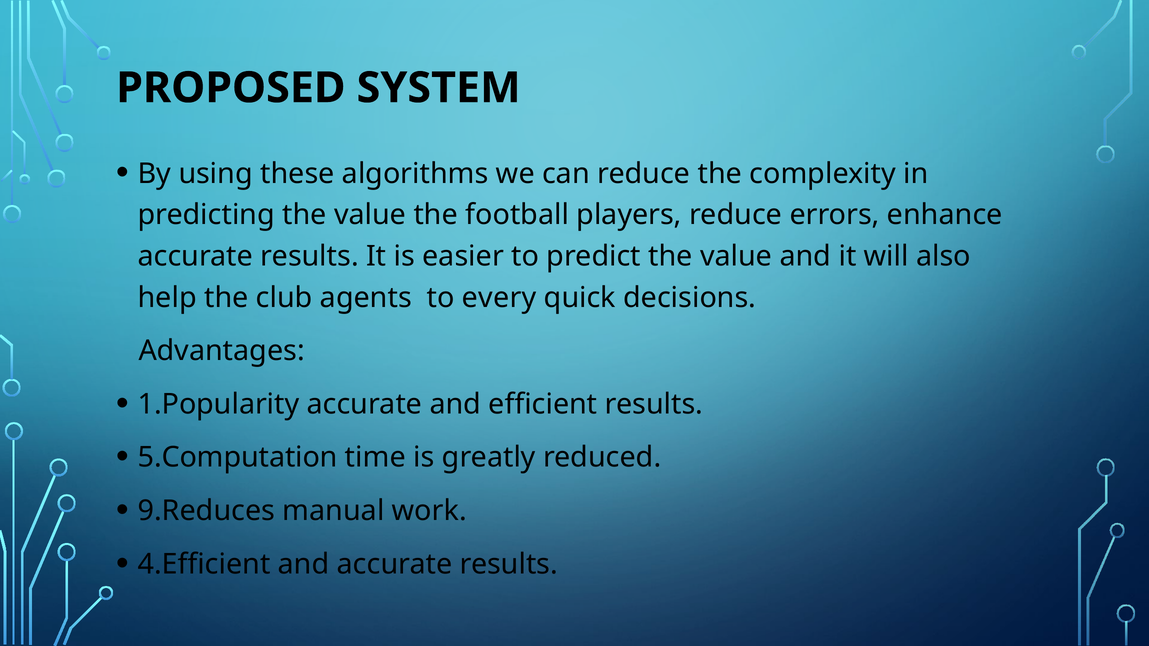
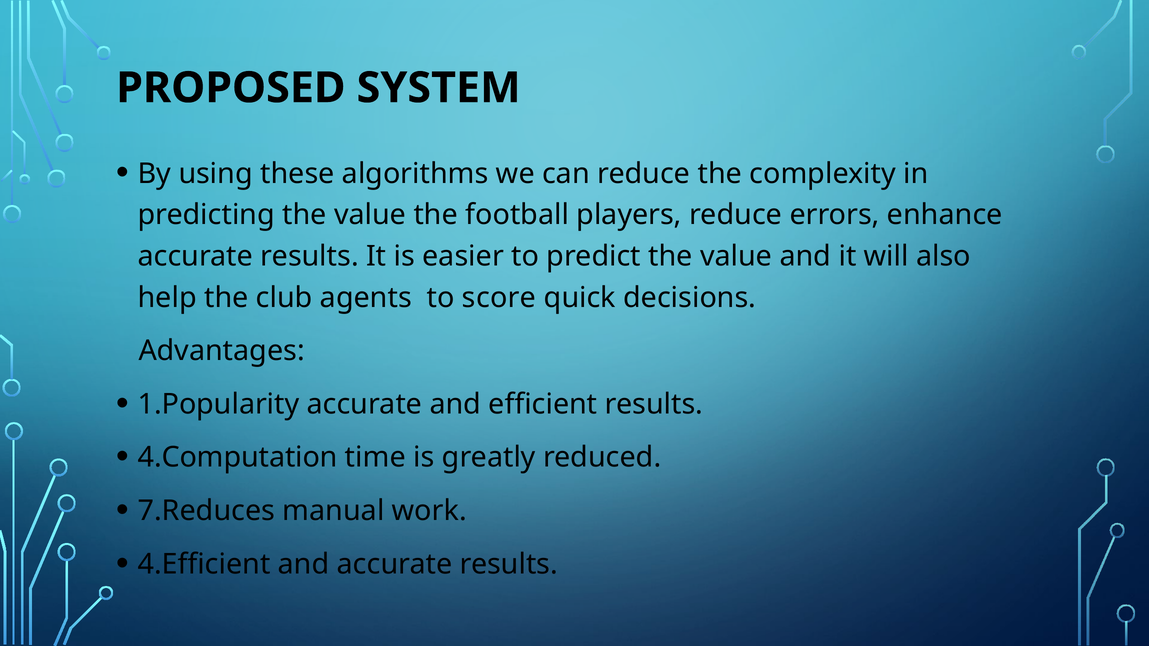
every: every -> score (499, 298)
5.Computation: 5.Computation -> 4.Computation (238, 458)
9.Reduces: 9.Reduces -> 7.Reduces (206, 511)
